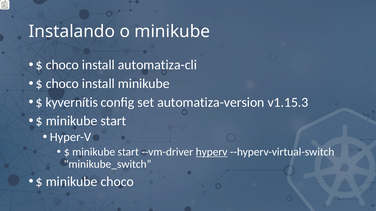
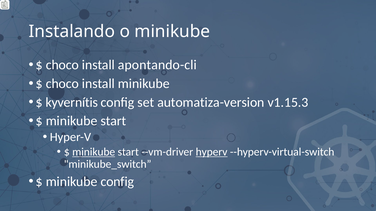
automatiza-cli: automatiza-cli -> apontando-cli (157, 65)
minikube underline: none -> present (94, 152)
minikube choco: choco -> config (117, 182)
